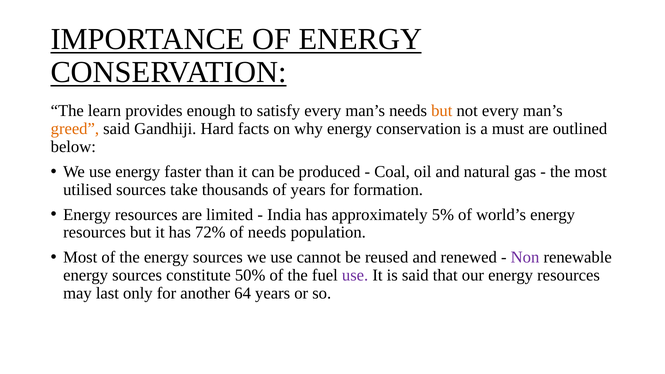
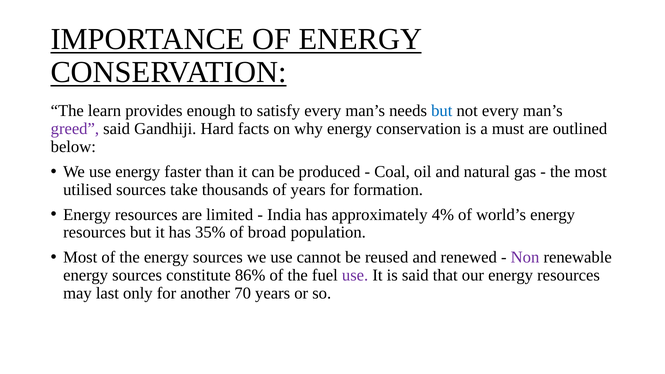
but colour: orange -> blue (442, 111)
greed colour: orange -> purple (75, 129)
5%: 5% -> 4% (443, 215)
72%: 72% -> 35% (210, 232)
of needs: needs -> broad (267, 232)
50%: 50% -> 86% (250, 275)
64: 64 -> 70 (243, 293)
